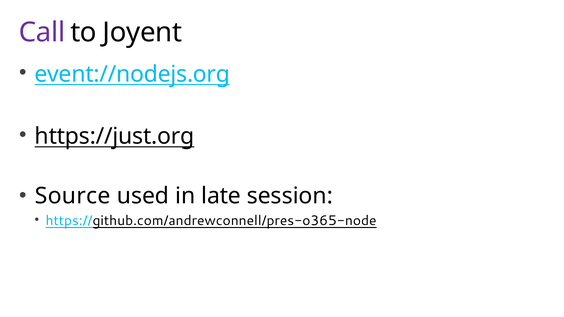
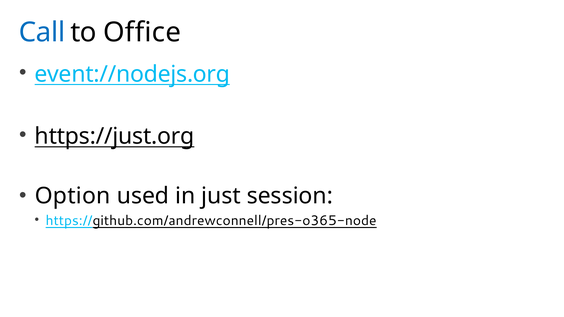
Call colour: purple -> blue (42, 32)
Joyent: Joyent -> Office (142, 32)
Source: Source -> Option (73, 196)
late: late -> just (221, 196)
